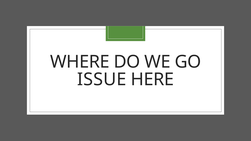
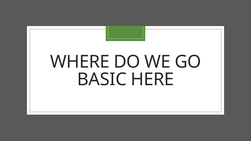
ISSUE: ISSUE -> BASIC (102, 80)
